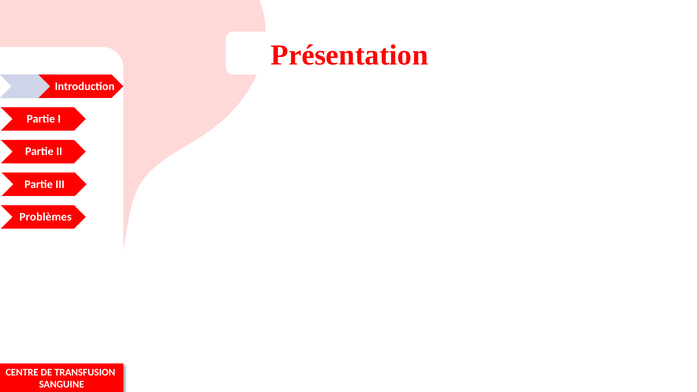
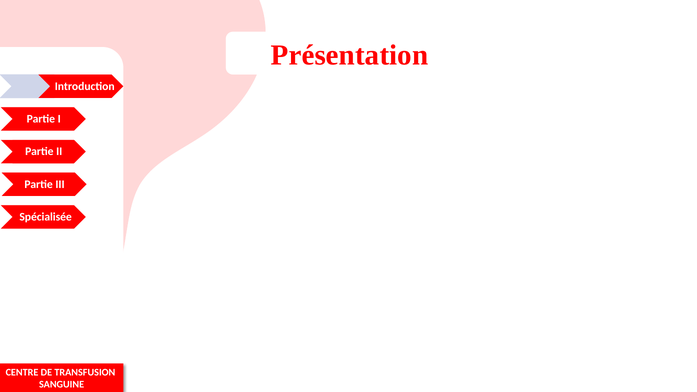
Problèmes: Problèmes -> Spécialisée (46, 217)
